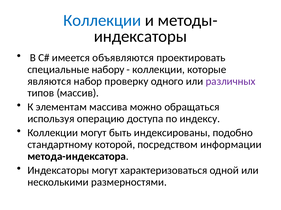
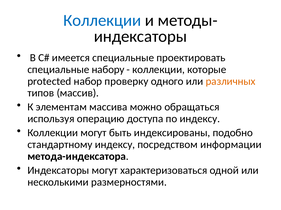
имеется объявляются: объявляются -> специальные (123, 58)
являются: являются -> protected (49, 82)
различных colour: purple -> orange (231, 82)
стандартному которой: которой -> индексу (115, 145)
